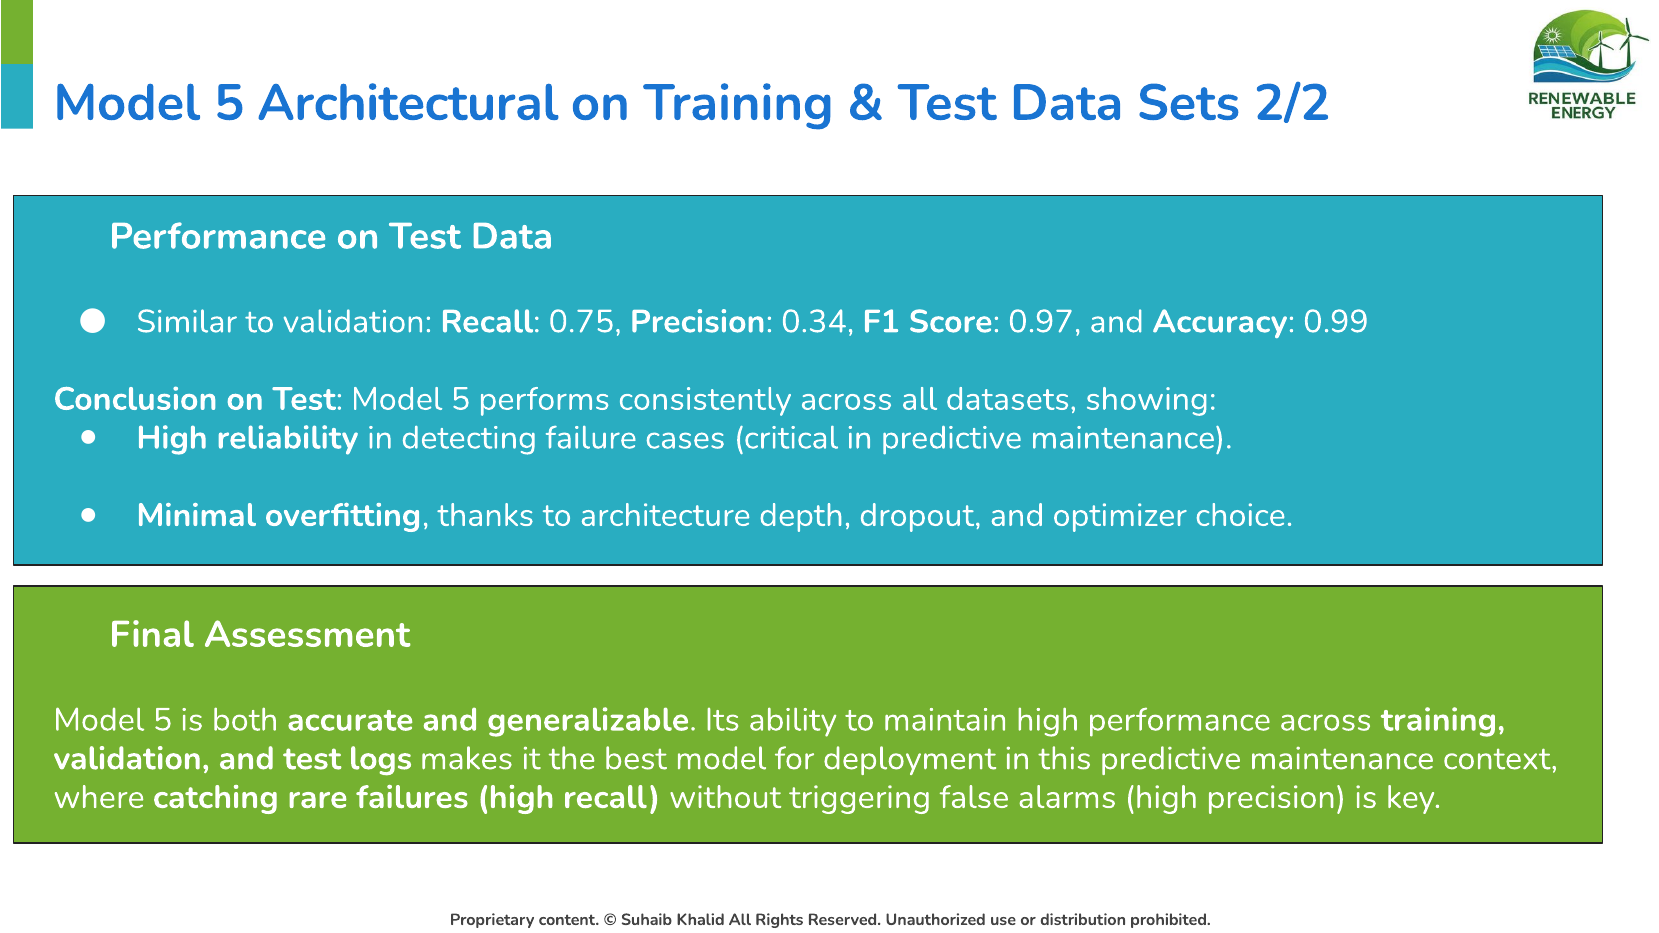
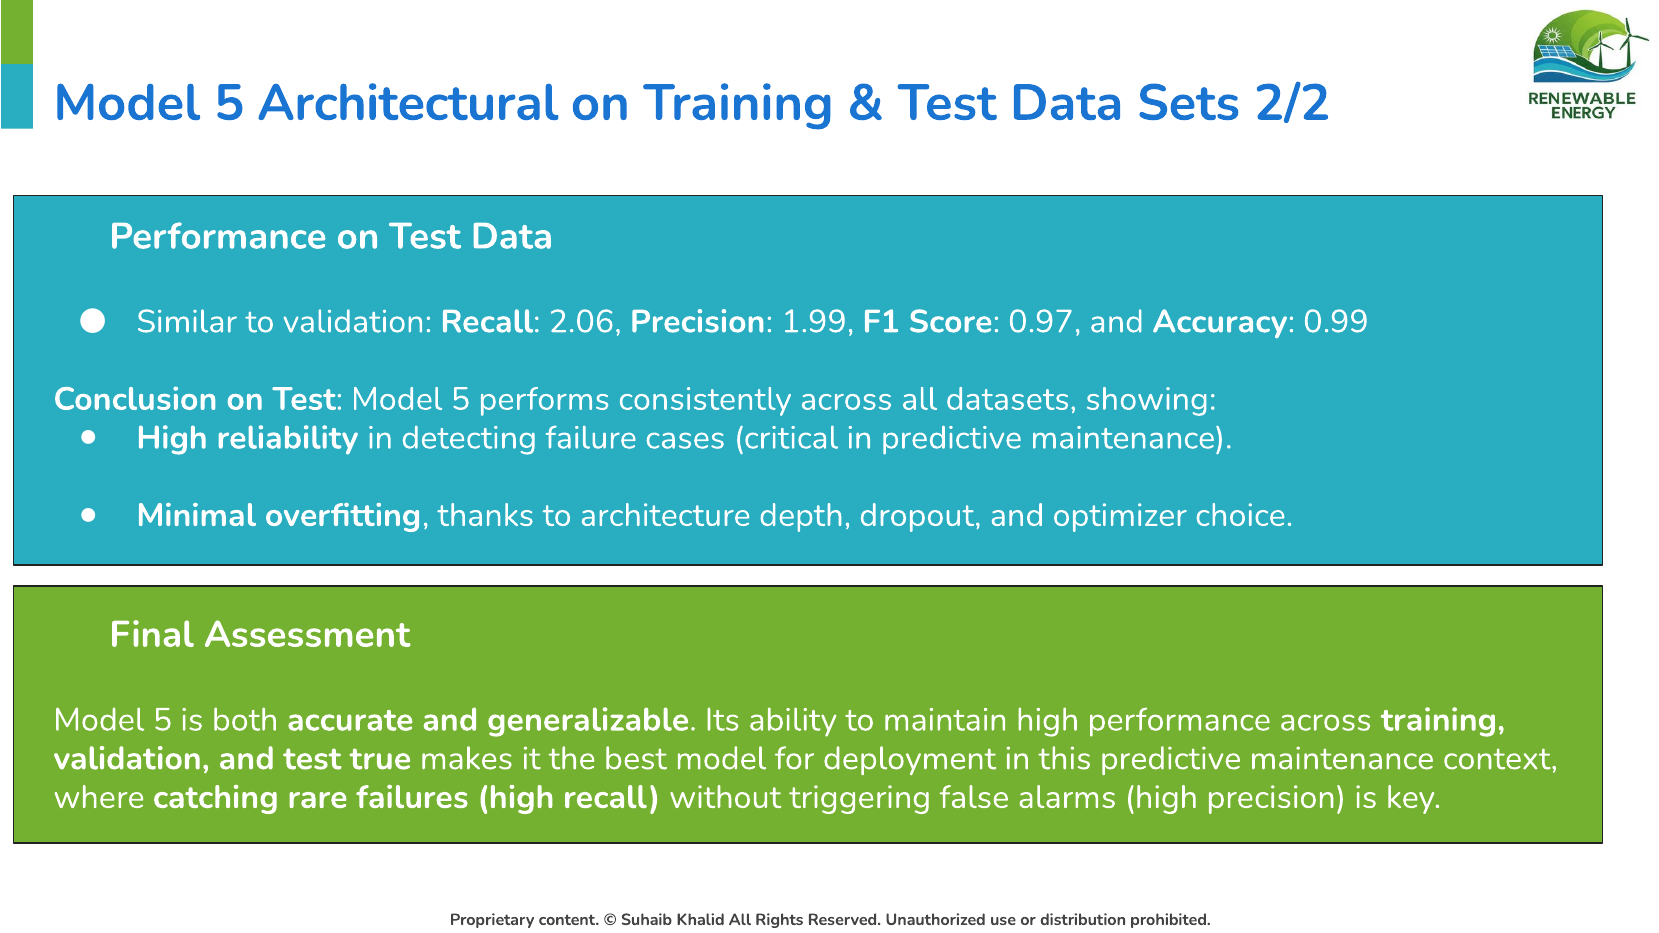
0.75: 0.75 -> 2.06 (585, 322)
0.34: 0.34 -> 1.99 (818, 322)
logs: logs -> true (380, 759)
